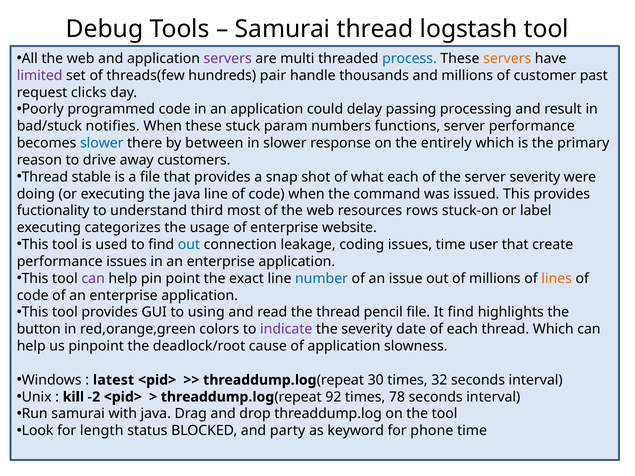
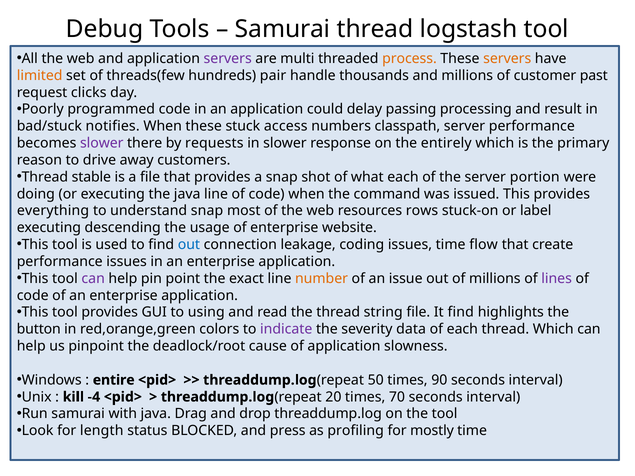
process colour: blue -> orange (409, 59)
limited colour: purple -> orange (40, 76)
param: param -> access (286, 126)
functions: functions -> classpath (407, 126)
slower colour: blue -> purple (102, 143)
between: between -> requests (214, 143)
server severity: severity -> portion (535, 177)
fuctionality: fuctionality -> everything (53, 211)
understand third: third -> snap (207, 211)
categorizes: categorizes -> descending (123, 228)
user: user -> flow (484, 245)
number colour: blue -> orange (322, 279)
lines colour: orange -> purple (557, 279)
pencil: pencil -> string (383, 312)
date: date -> data (411, 329)
latest: latest -> entire (114, 380)
30: 30 -> 50 (376, 380)
32: 32 -> 90 (439, 380)
-2: -2 -> -4 (94, 397)
92: 92 -> 20 (333, 397)
78: 78 -> 70 (397, 397)
party: party -> press (288, 431)
keyword: keyword -> profiling (356, 431)
phone: phone -> mostly (432, 431)
